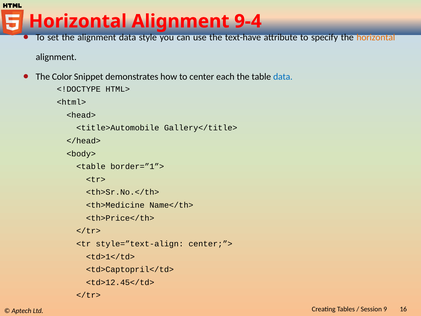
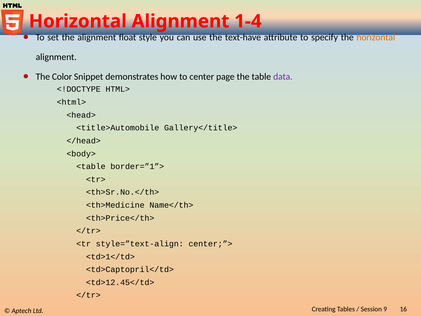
9-4: 9-4 -> 1-4 (248, 21)
data: data -> float (128, 37)
each: each -> page (225, 77)
data colour: blue -> purple (283, 77)
